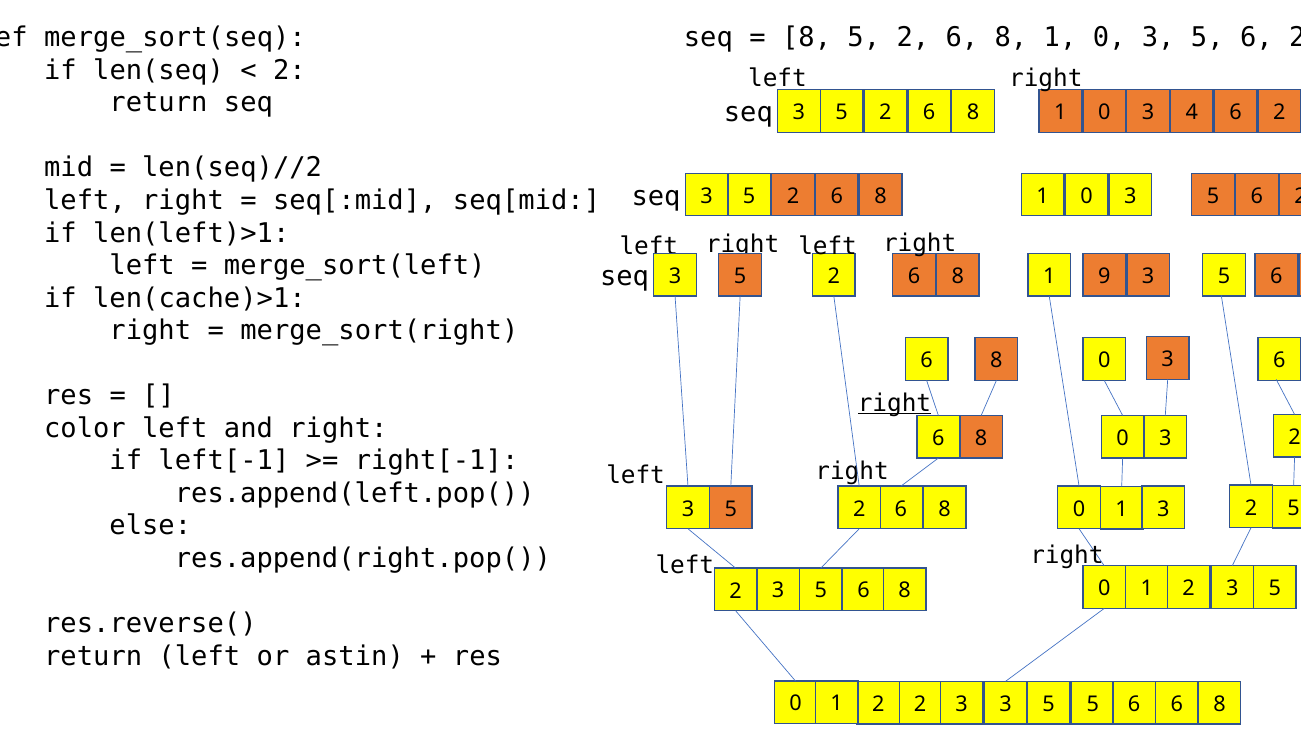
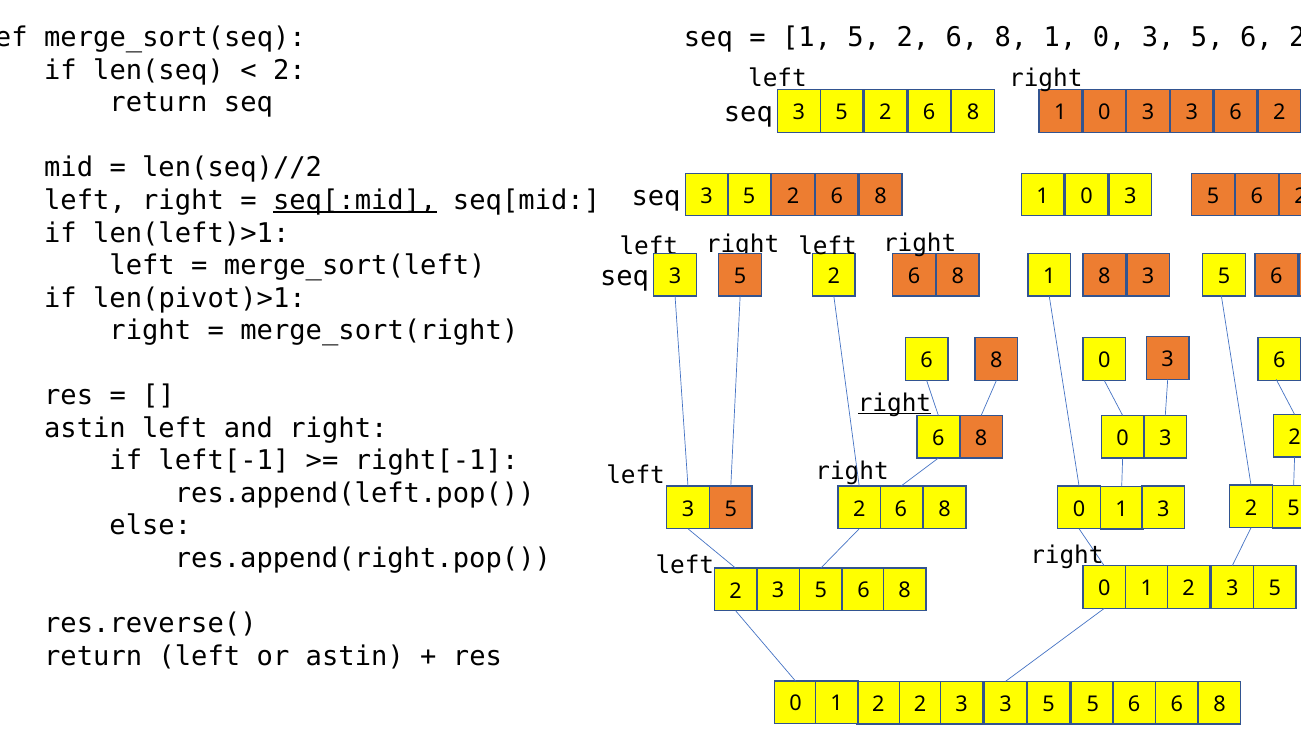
8: 8 -> 1 (807, 38)
3 4: 4 -> 3 (1192, 112)
seq[:mid underline: none -> present (355, 200)
1 9: 9 -> 8 (1104, 276)
len(cache)>1: len(cache)>1 -> len(pivot)>1 (199, 298)
color: color -> astin (85, 428)
